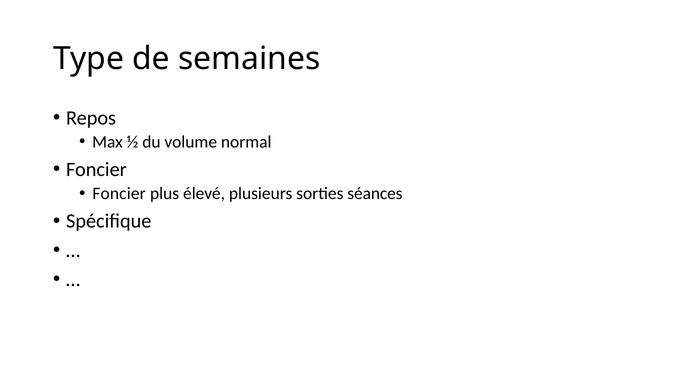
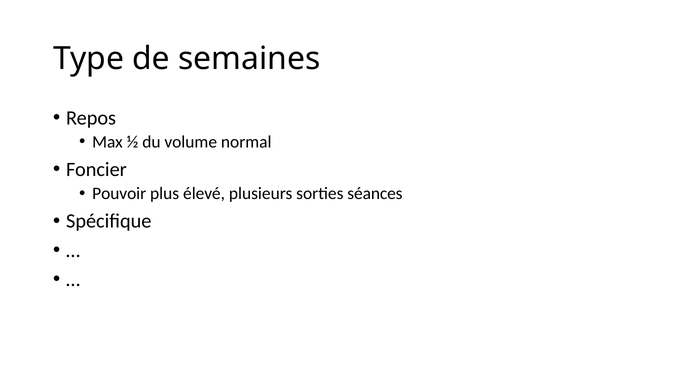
Foncier: Foncier -> Pouvoir (119, 193)
